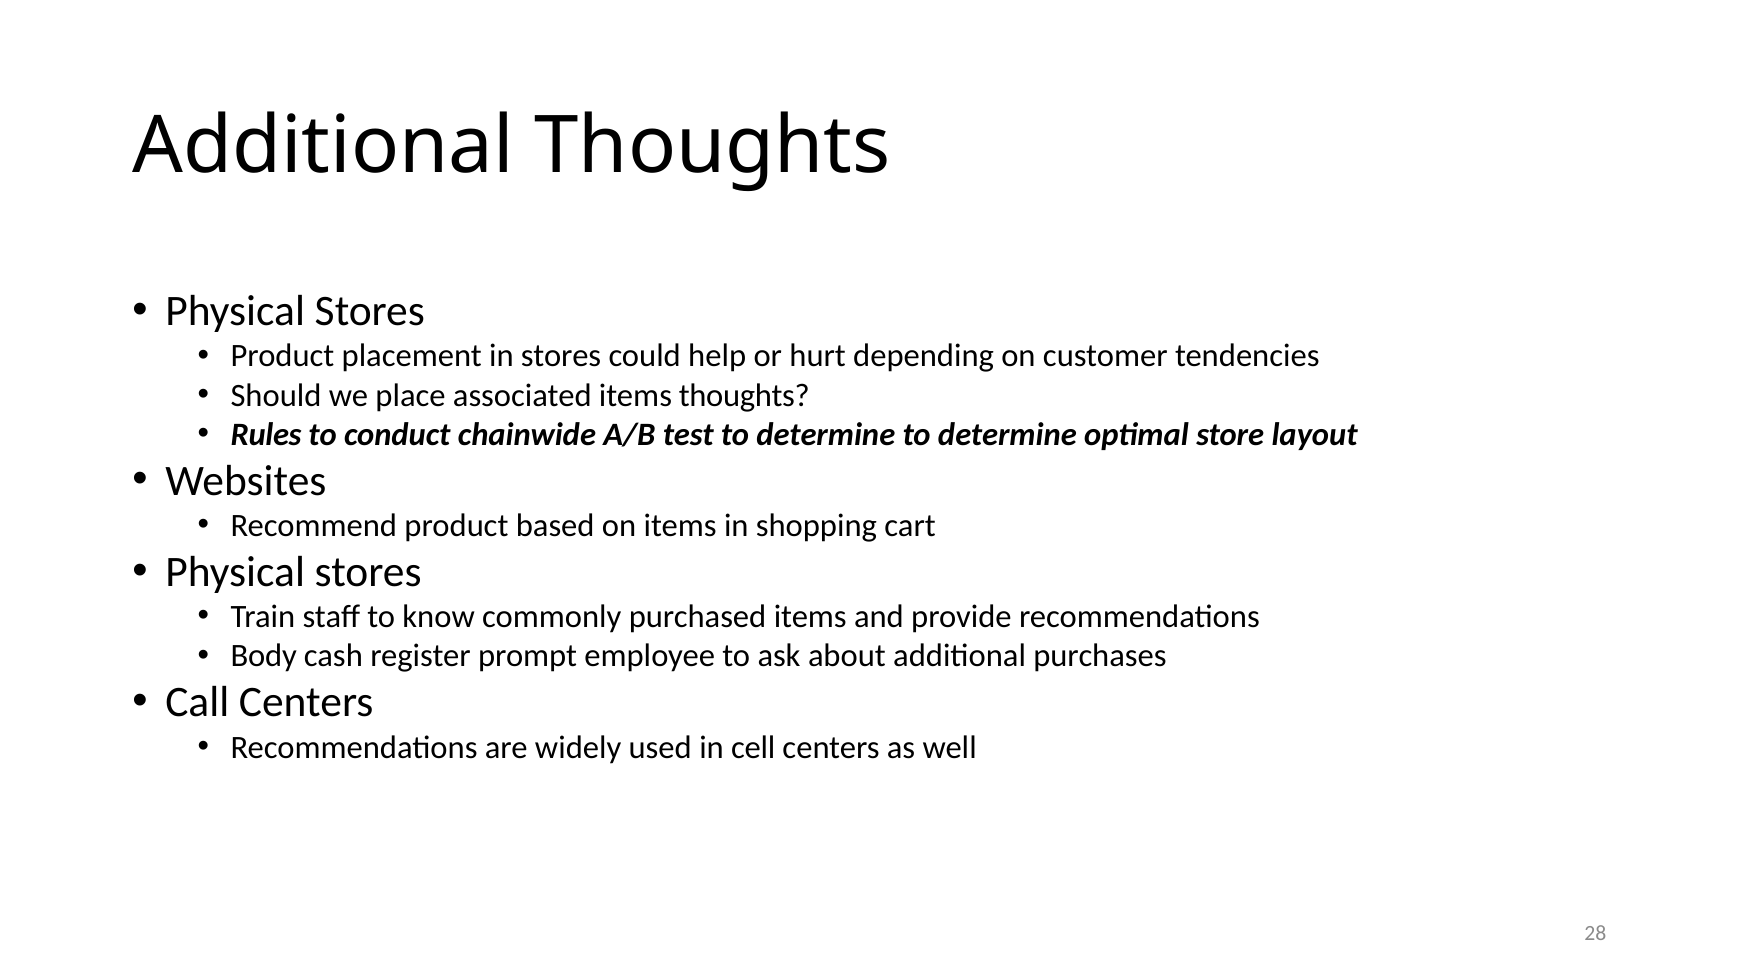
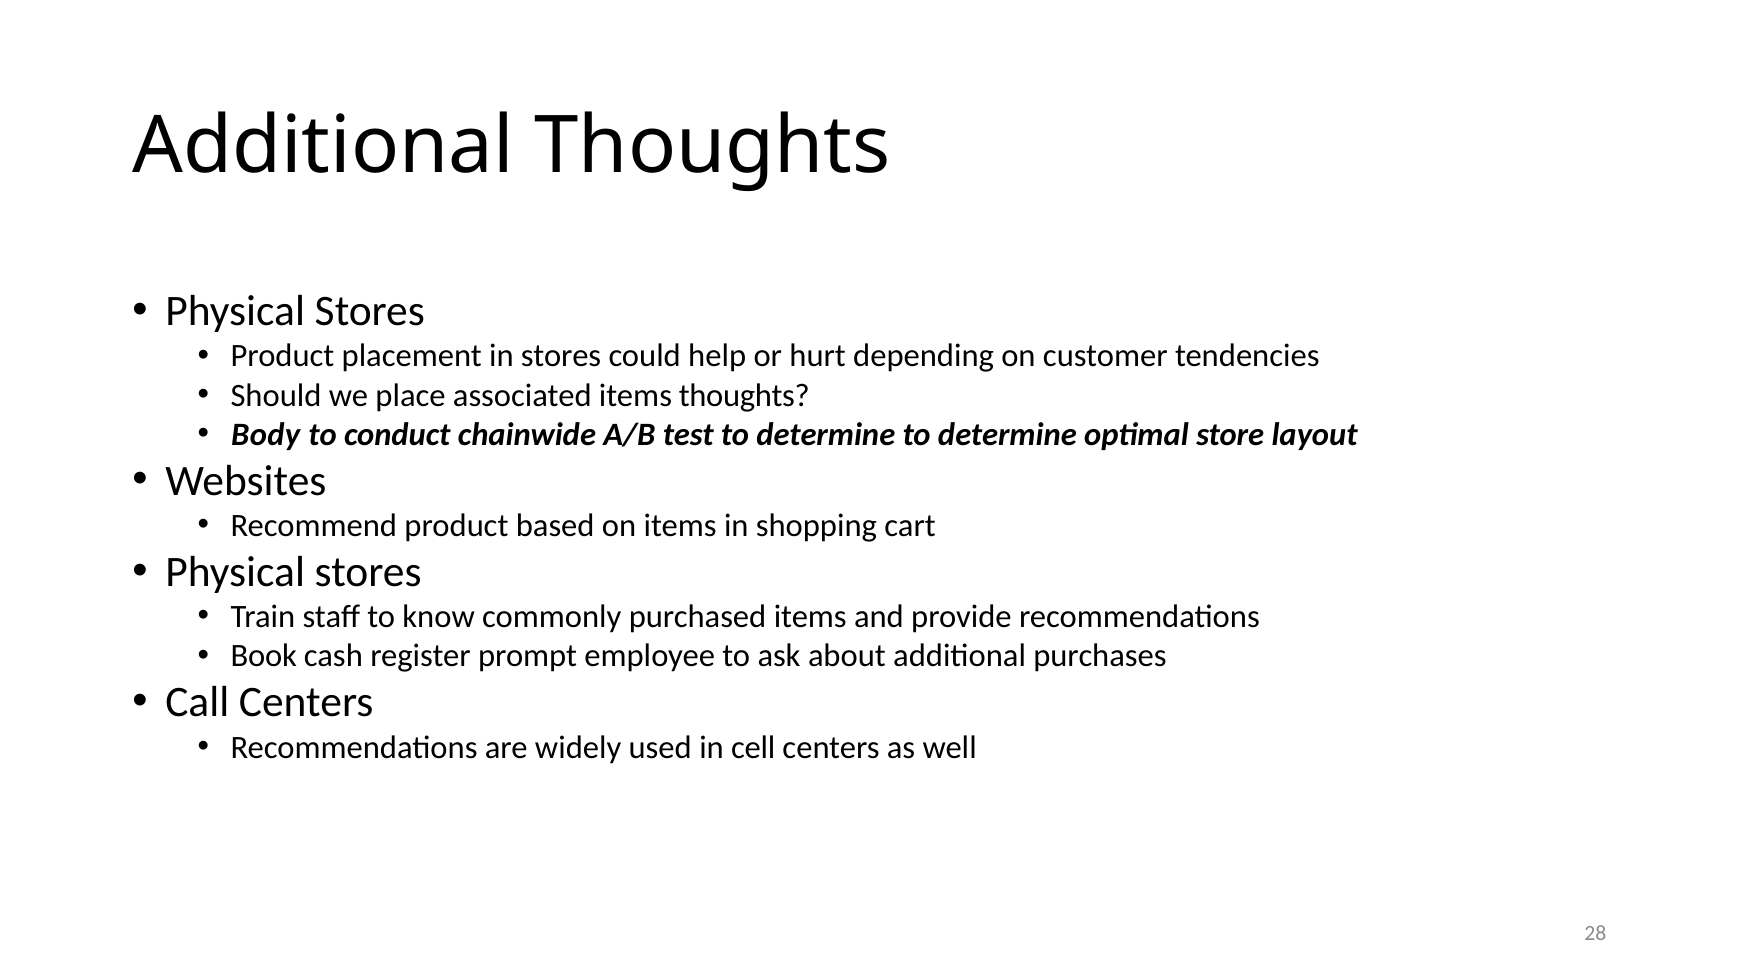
Rules: Rules -> Body (266, 434)
Body: Body -> Book (264, 656)
